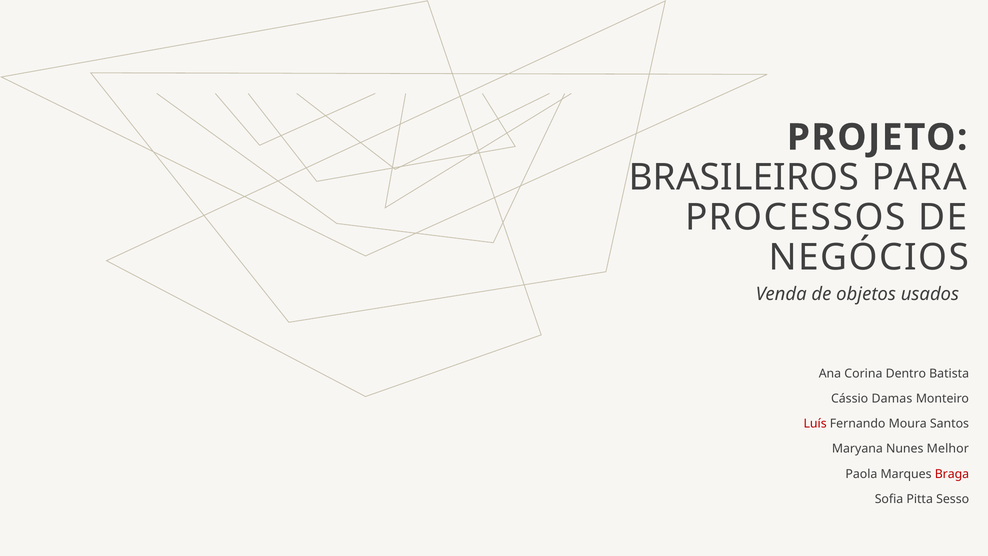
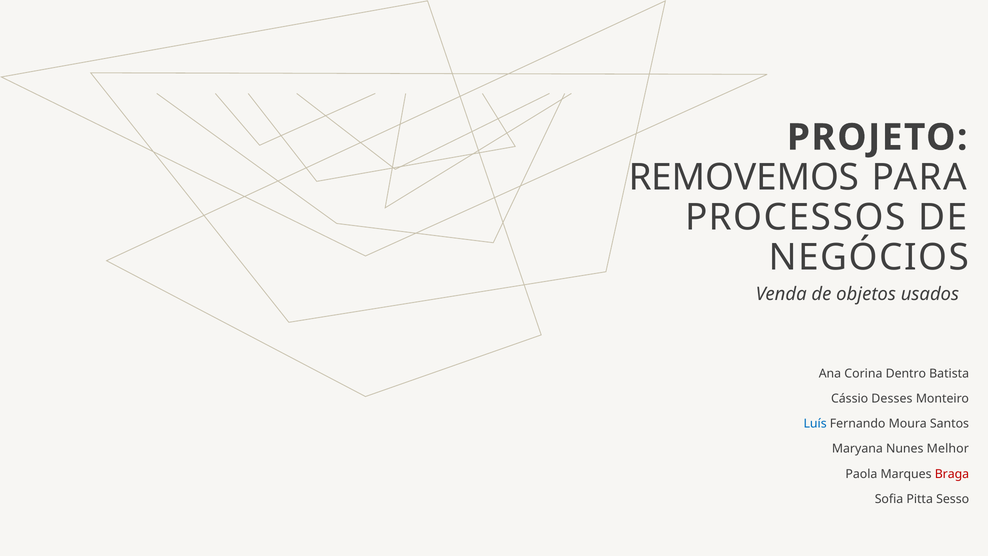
BRASILEIROS: BRASILEIROS -> REMOVEMOS (744, 177)
Damas: Damas -> Desses (892, 398)
Luís colour: red -> blue (815, 424)
